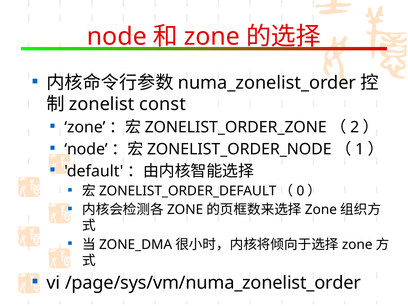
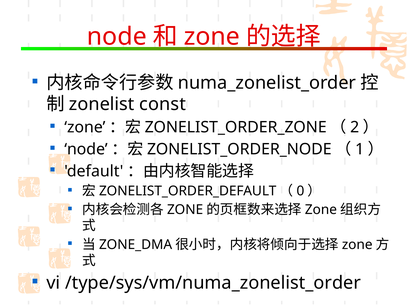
/page/sys/vm/numa_zonelist_order: /page/sys/vm/numa_zonelist_order -> /type/sys/vm/numa_zonelist_order (213, 283)
